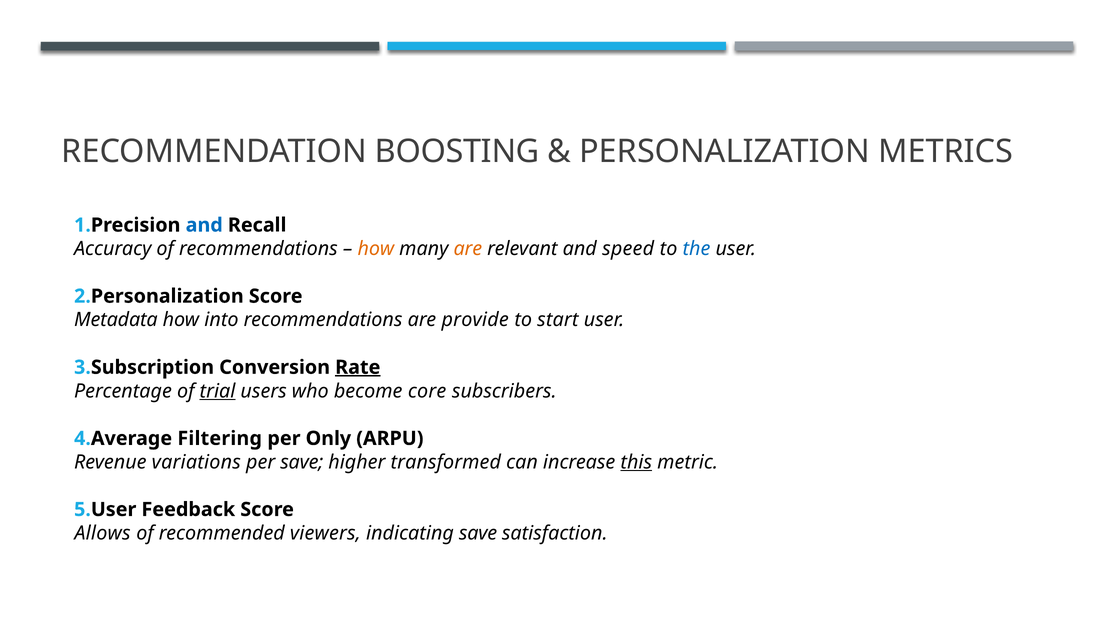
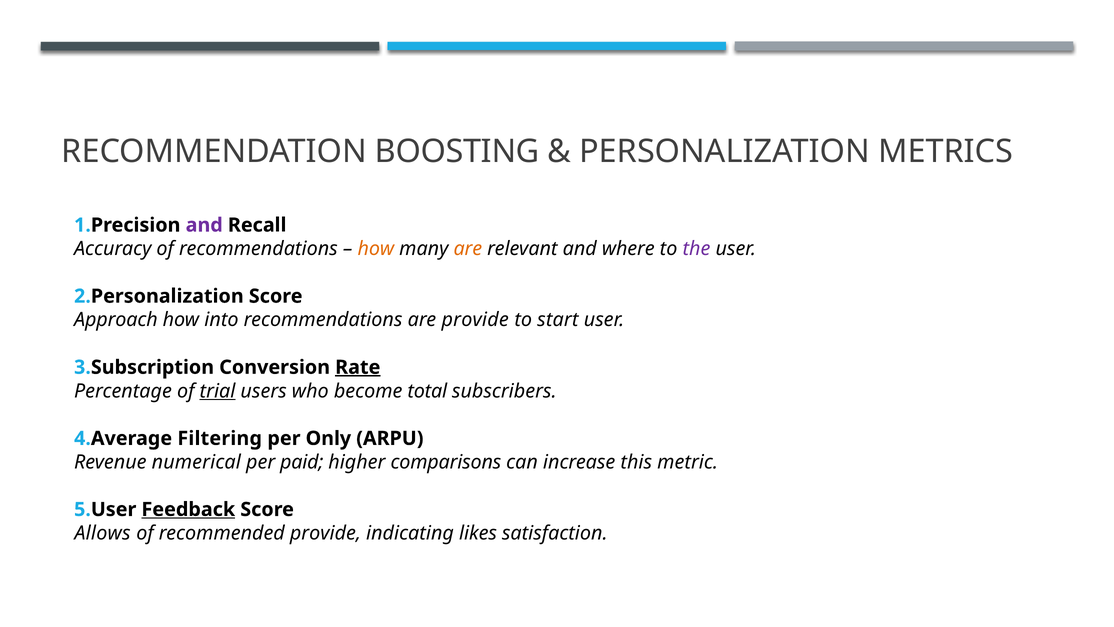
and colour: blue -> purple (204, 225)
speed: speed -> where (628, 249)
the colour: blue -> purple (696, 249)
Metadata: Metadata -> Approach (116, 320)
core: core -> total (427, 391)
variations: variations -> numerical (196, 462)
per save: save -> paid (302, 462)
transformed: transformed -> comparisons (446, 462)
this underline: present -> none (636, 462)
Feedback underline: none -> present (188, 509)
recommended viewers: viewers -> provide (325, 533)
indicating save: save -> likes (478, 533)
